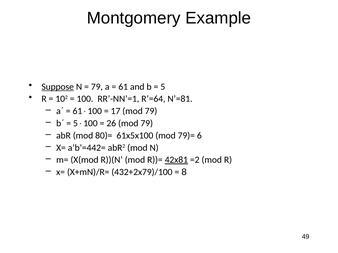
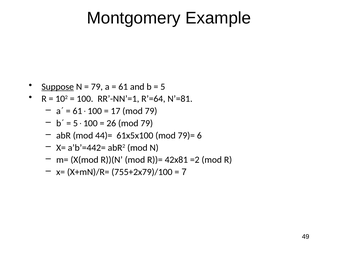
80)=: 80)= -> 44)= (104, 136)
42x81 underline: present -> none (176, 160)
432+2x79)/100: 432+2x79)/100 -> 755+2x79)/100 (142, 172)
8: 8 -> 7 (184, 172)
